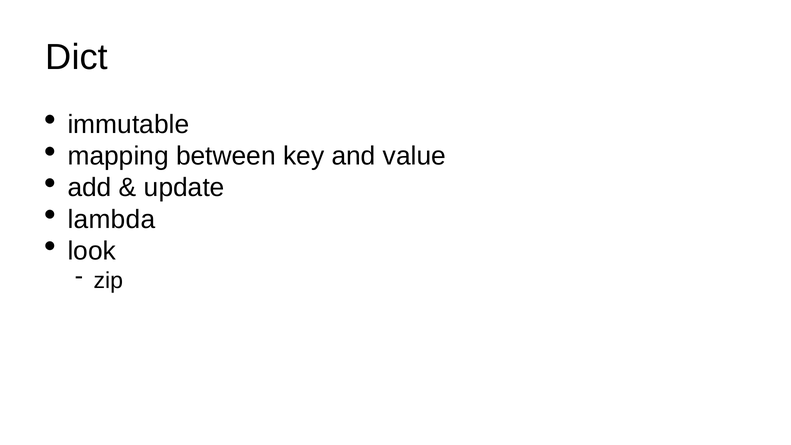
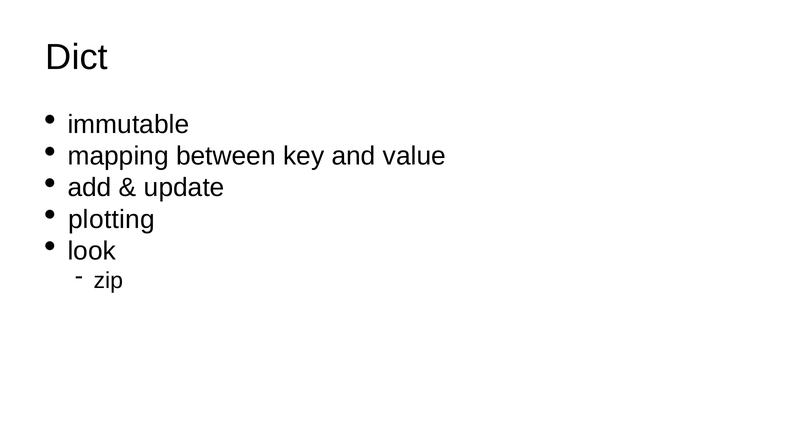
lambda: lambda -> plotting (111, 219)
